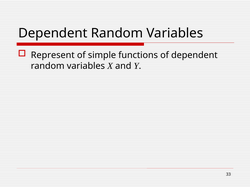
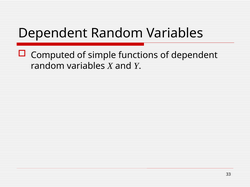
Represent: Represent -> Computed (53, 55)
